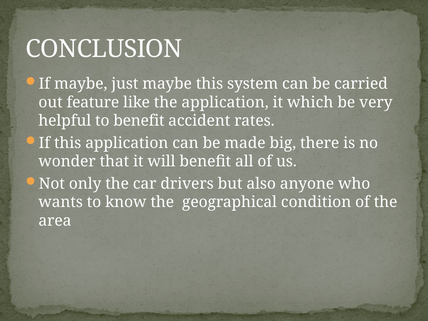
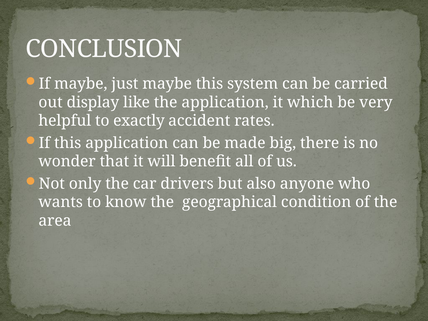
feature: feature -> display (93, 102)
to benefit: benefit -> exactly (139, 121)
